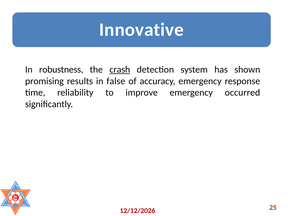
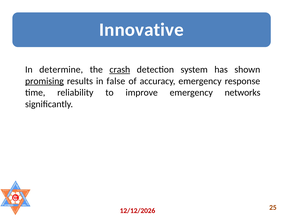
robustness: robustness -> determine (61, 70)
promising underline: none -> present (44, 81)
occurred: occurred -> networks (243, 93)
